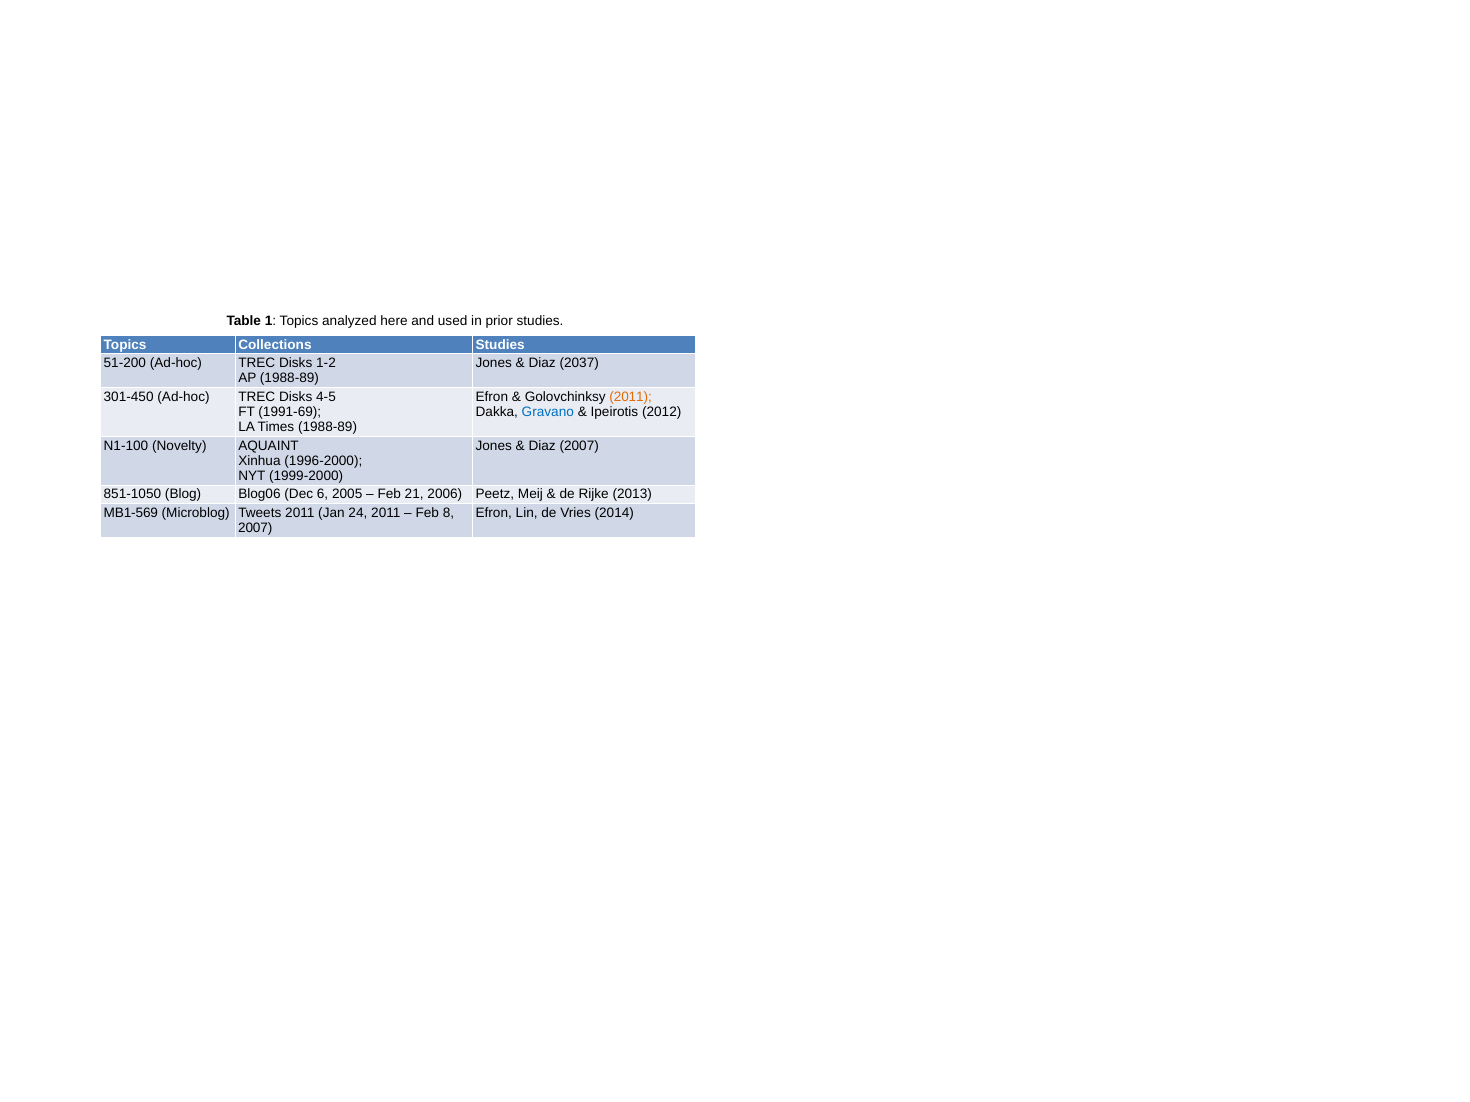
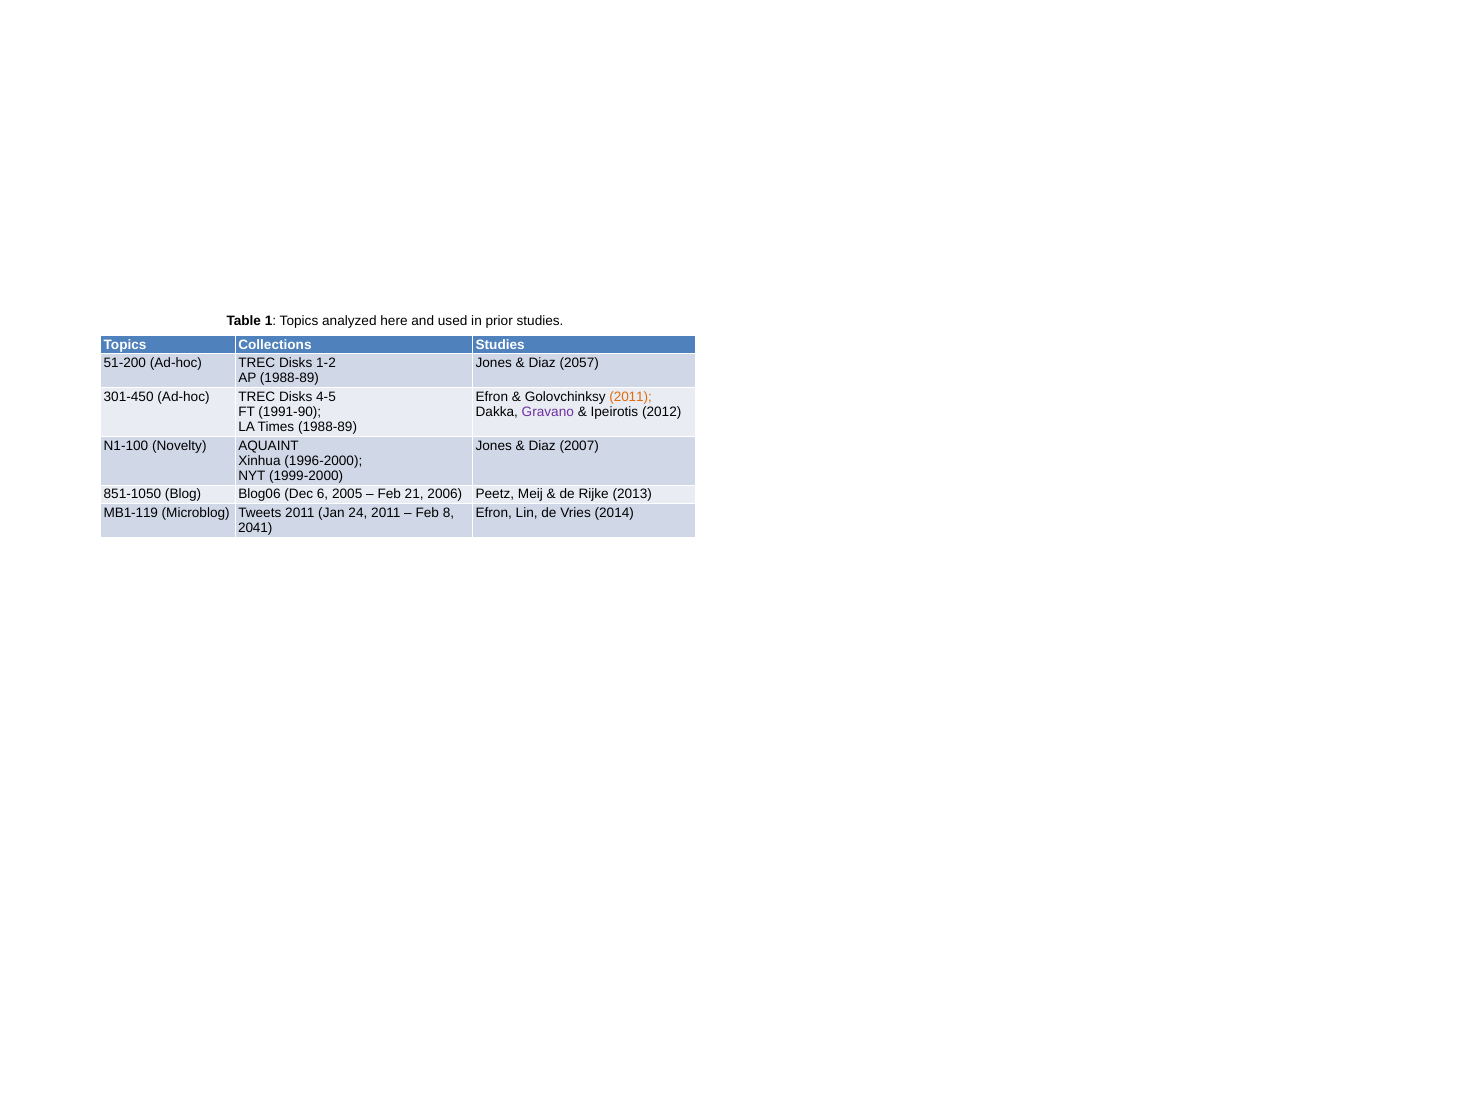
2037: 2037 -> 2057 (579, 363)
1991-69: 1991-69 -> 1991-90 (290, 412)
Gravano colour: blue -> purple (548, 412)
MB1-569: MB1-569 -> MB1-119 (131, 513)
2007: 2007 -> 2041 (255, 528)
